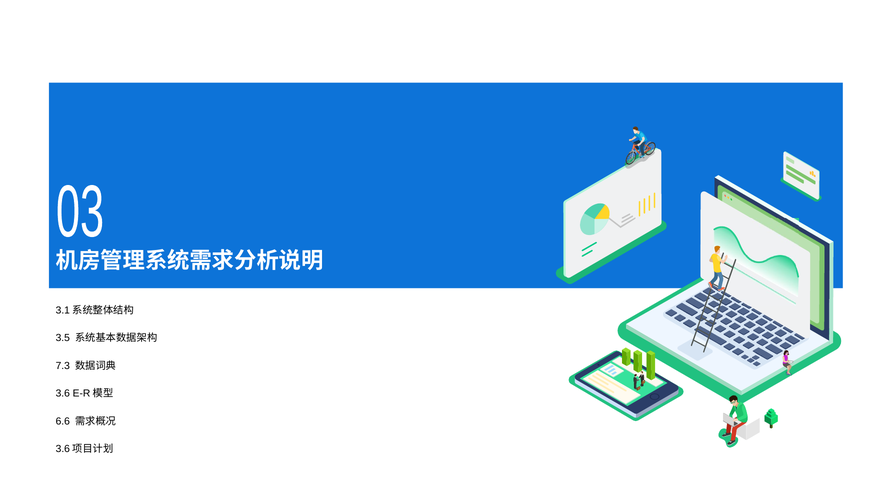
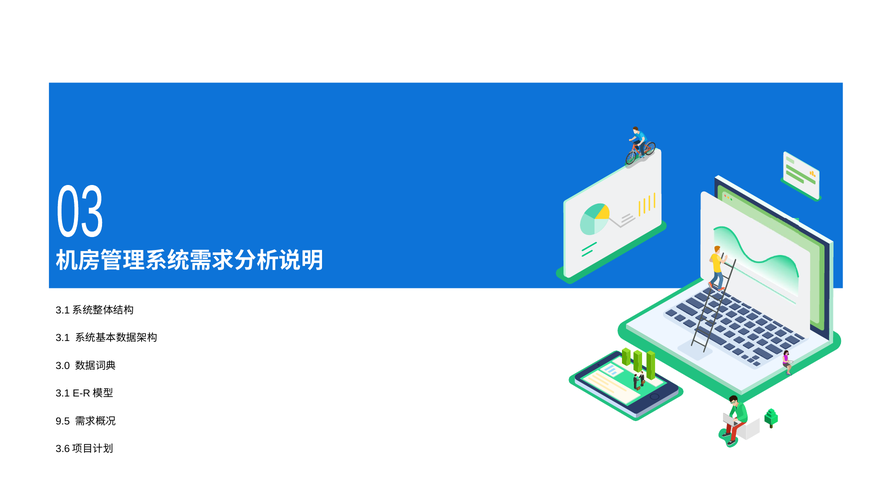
3.5: 3.5 -> 3.1 (63, 338)
7.3: 7.3 -> 3.0 (63, 366)
3.6: 3.6 -> 3.1 (63, 393)
6.6: 6.6 -> 9.5 (63, 421)
